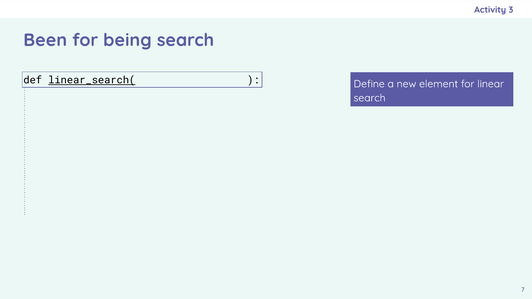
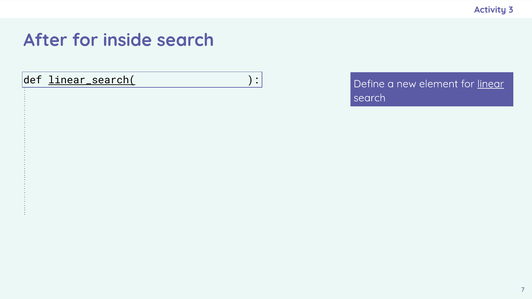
Been: Been -> After (45, 40)
being: being -> inside (127, 40)
linear underline: none -> present (491, 84)
